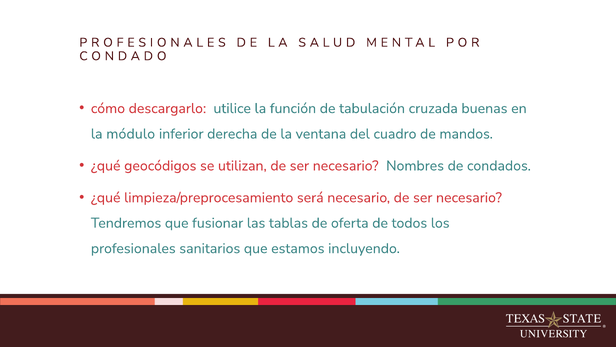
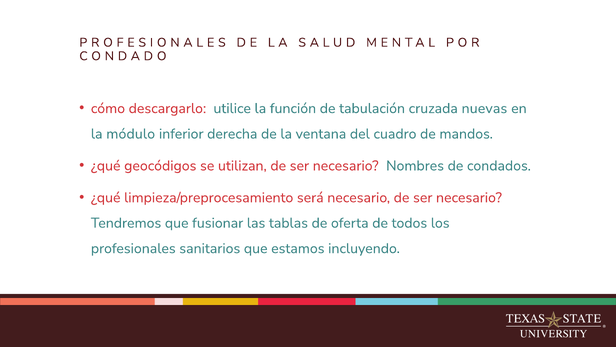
buenas: buenas -> nuevas (484, 108)
